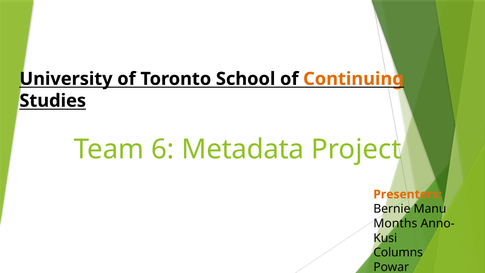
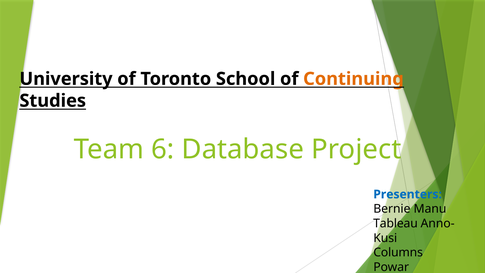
Metadata: Metadata -> Database (243, 149)
Presenters colour: orange -> blue (408, 194)
Months: Months -> Tableau (395, 223)
